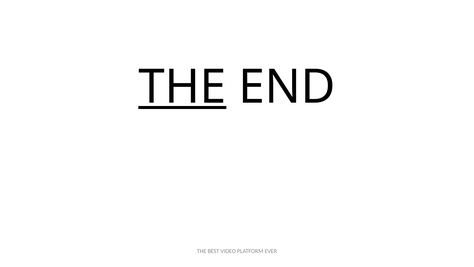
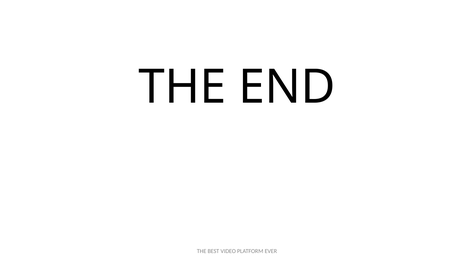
THE underline: present -> none (182, 87)
